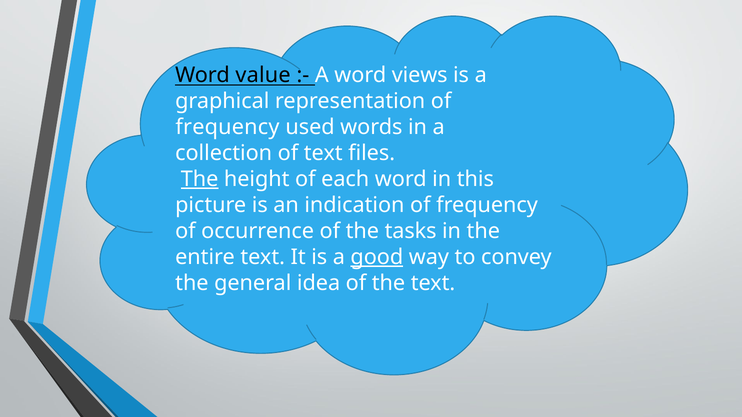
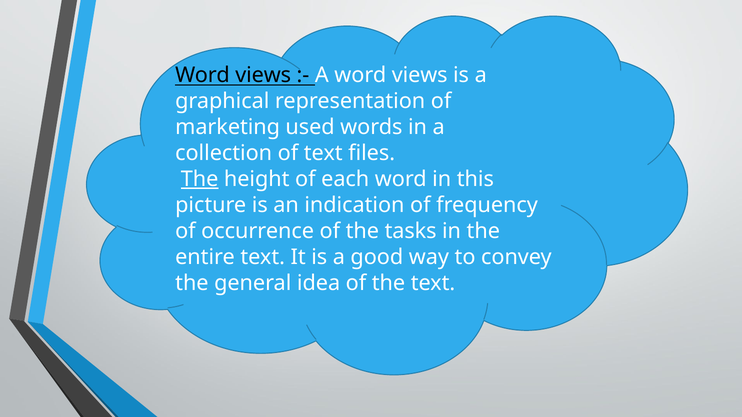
value: value -> views (263, 75)
frequency: frequency -> marketing (228, 127)
good underline: present -> none (377, 257)
